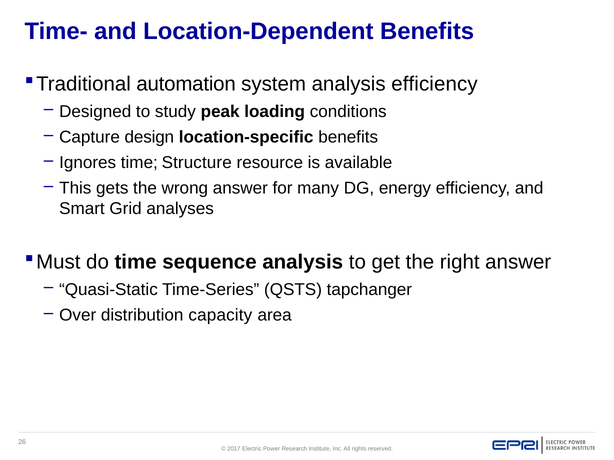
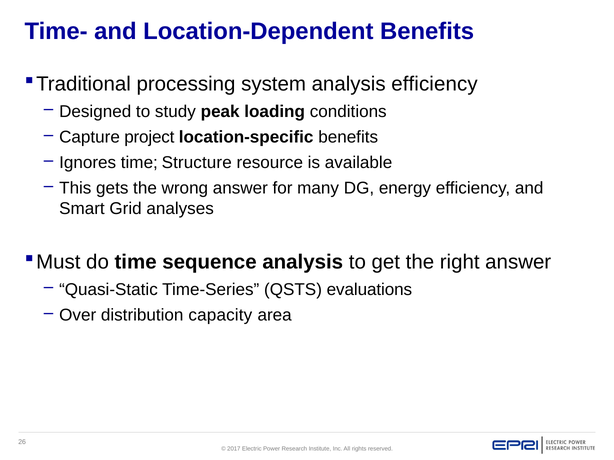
automation: automation -> processing (186, 84)
design: design -> project (149, 137)
tapchanger: tapchanger -> evaluations (369, 290)
